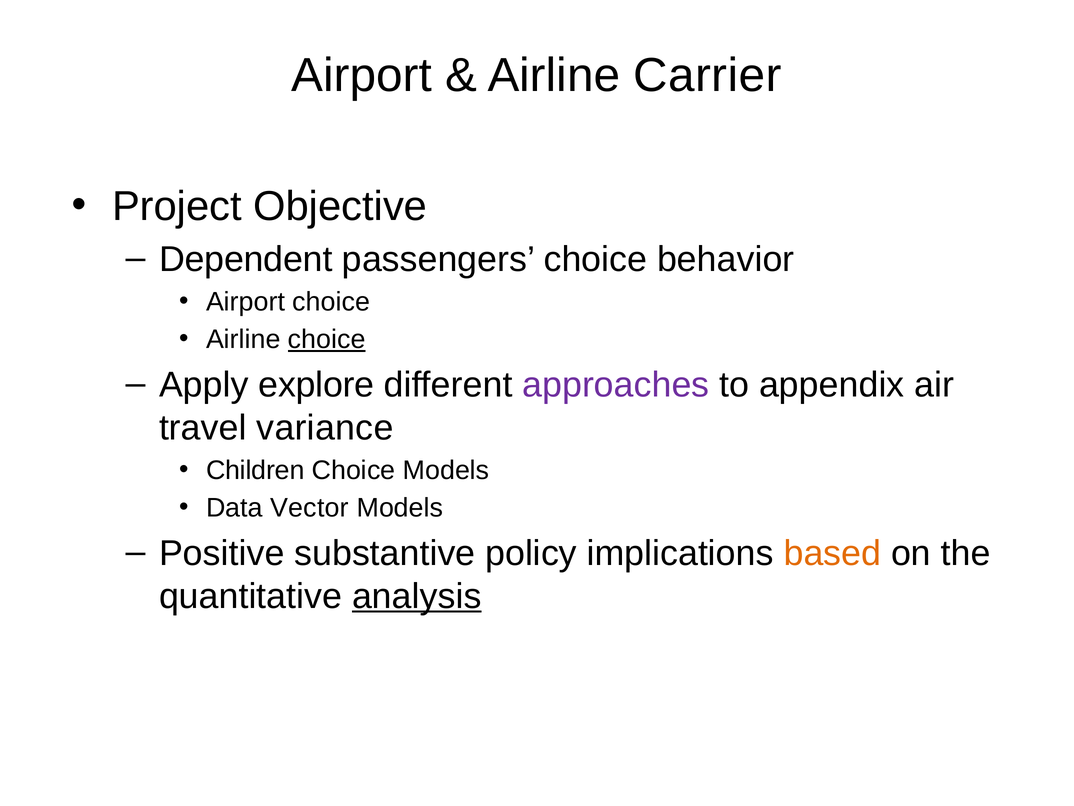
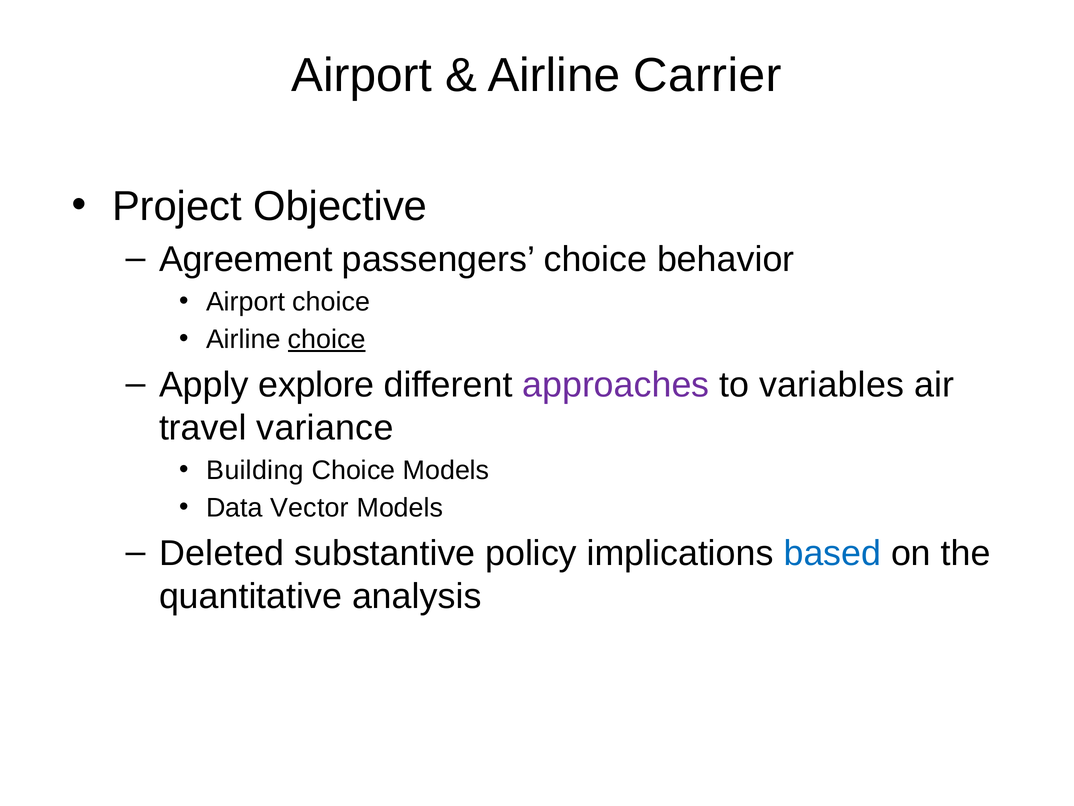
Dependent: Dependent -> Agreement (246, 259)
appendix: appendix -> variables (832, 385)
Children: Children -> Building (255, 470)
Positive: Positive -> Deleted (222, 553)
based colour: orange -> blue (832, 553)
analysis underline: present -> none (417, 596)
